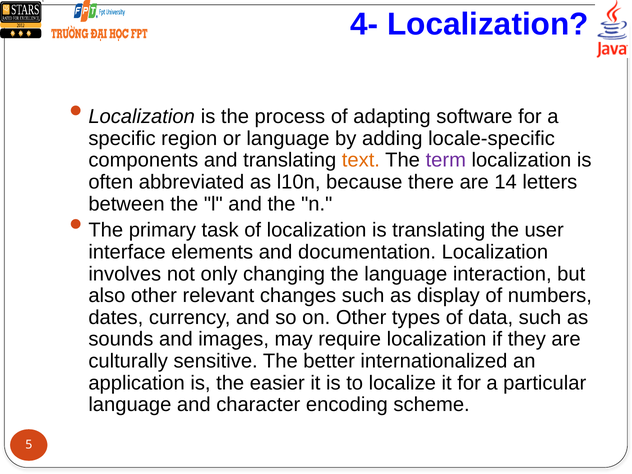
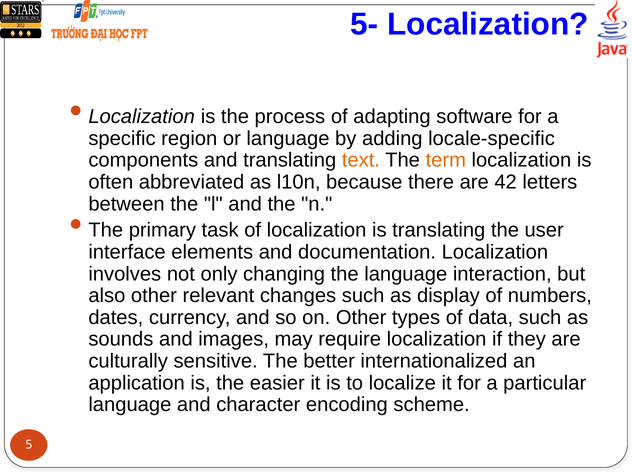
4-: 4- -> 5- (364, 24)
term colour: purple -> orange (446, 160)
14: 14 -> 42 (506, 182)
